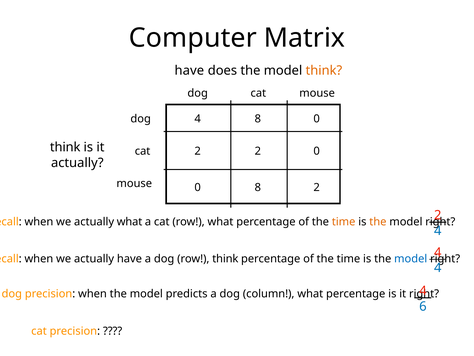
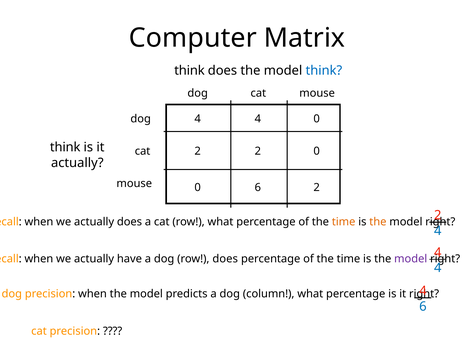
have: have -> think (189, 71)
think colour: orange -> blue (324, 71)
8: 8 -> 4 (258, 119)
0 8: 8 -> 6 (258, 187)
actually what: what -> does (130, 221)
row think: think -> does (225, 258)
model colour: blue -> purple (411, 258)
